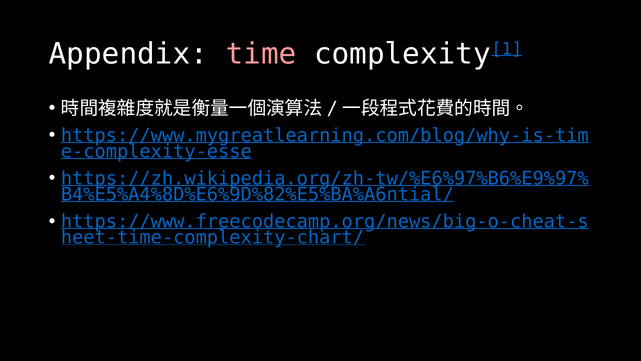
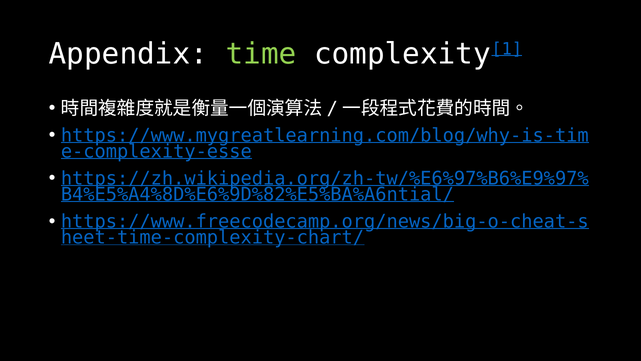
time colour: pink -> light green (261, 54)
